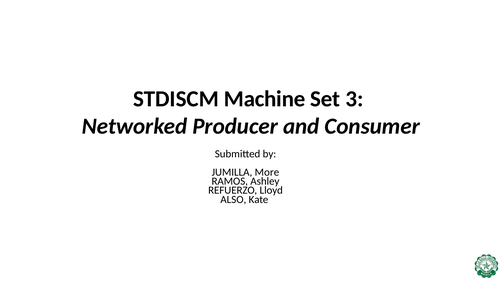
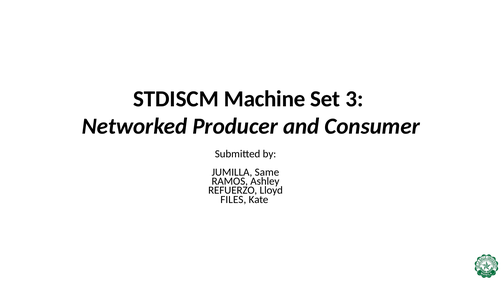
More: More -> Same (267, 172)
ALSO: ALSO -> FILES (233, 200)
